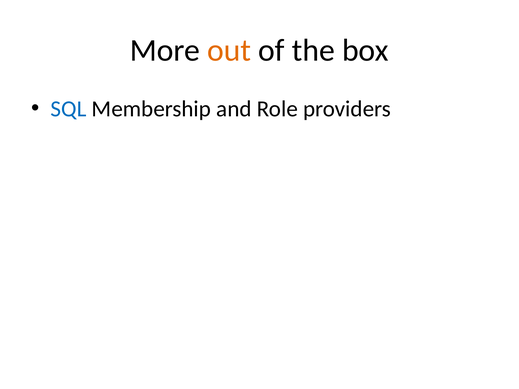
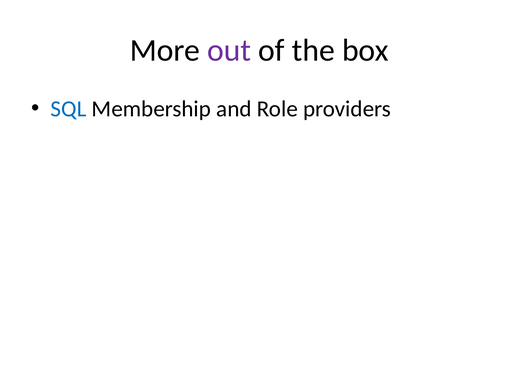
out colour: orange -> purple (229, 50)
